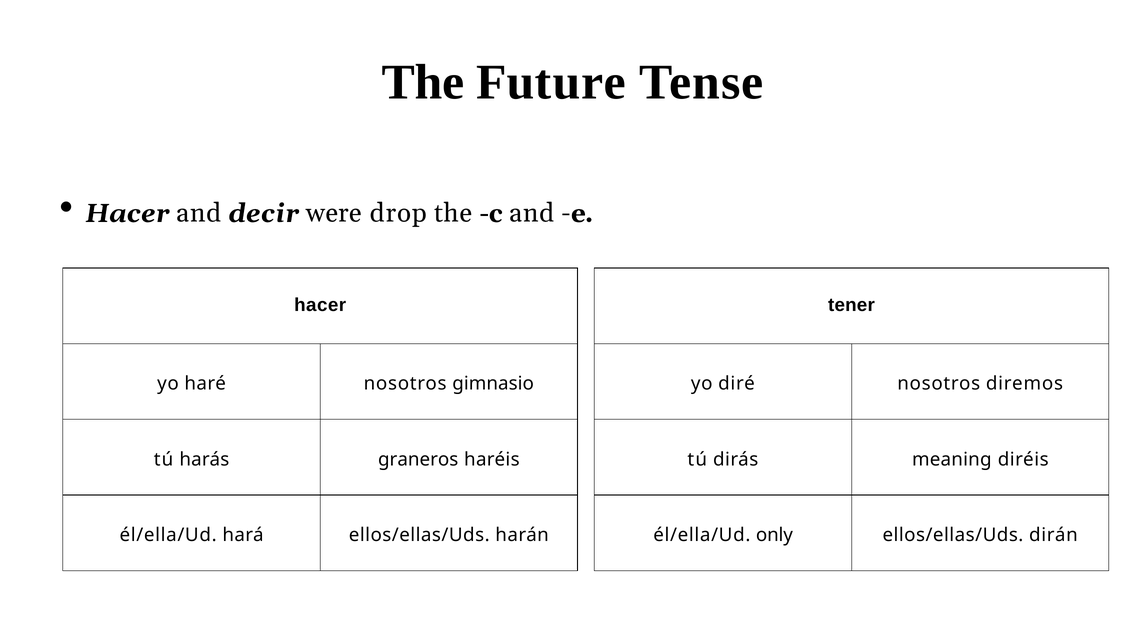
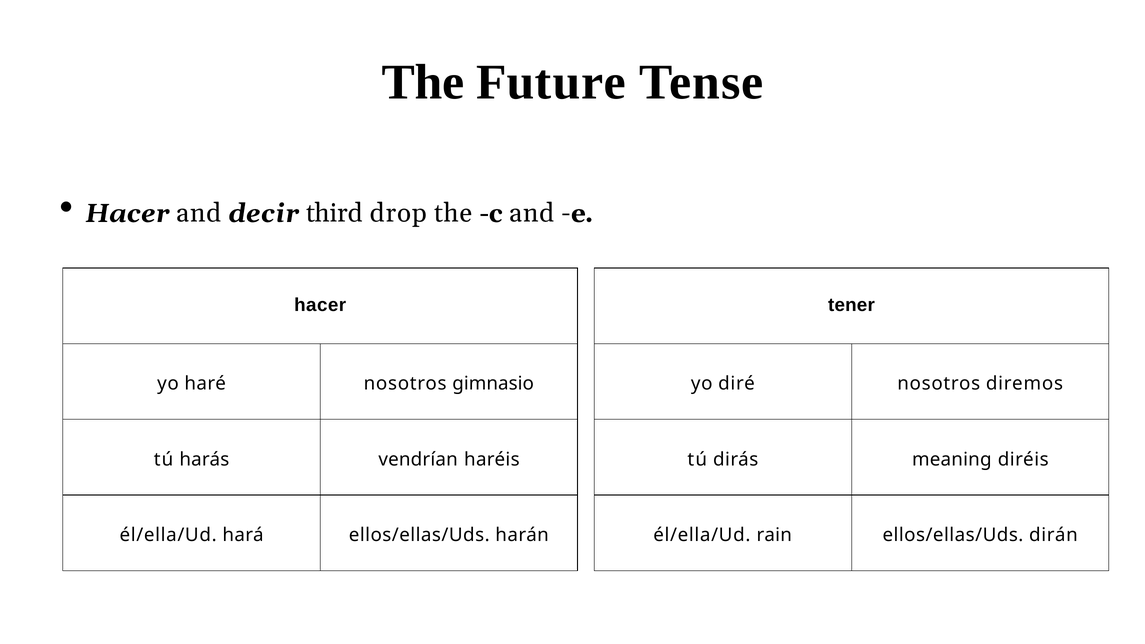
were: were -> third (334, 213)
graneros: graneros -> vendrían (418, 459)
only: only -> rain (774, 535)
